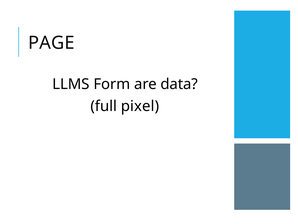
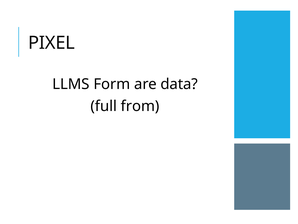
PAGE: PAGE -> PIXEL (51, 43)
pixel: pixel -> from (140, 106)
